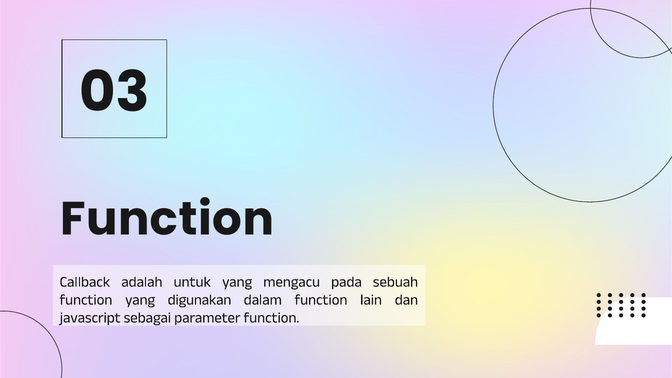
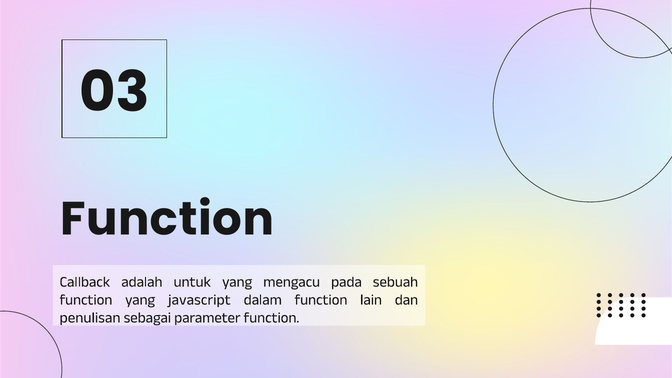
digunakan: digunakan -> javascript (199, 300)
javascript: javascript -> penulisan (90, 318)
